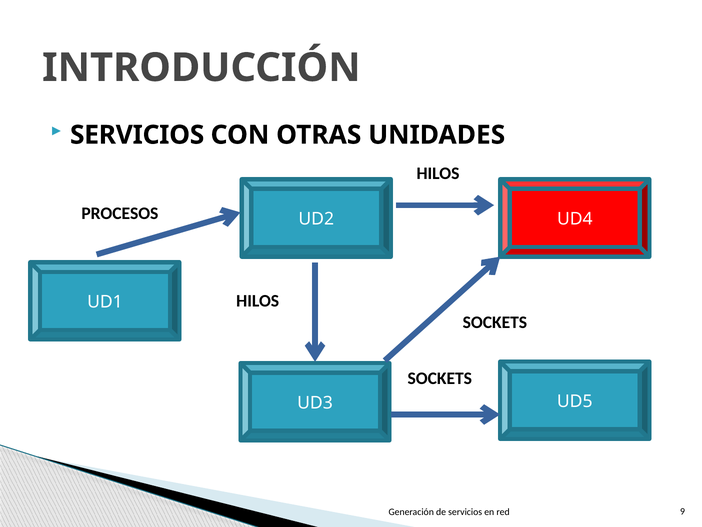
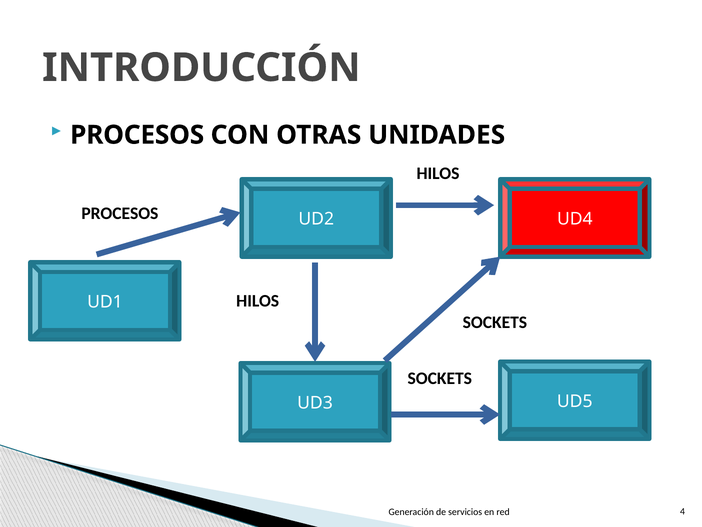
SERVICIOS: SERVICIOS -> PROCESOS (137, 135)
9: 9 -> 4 (683, 511)
